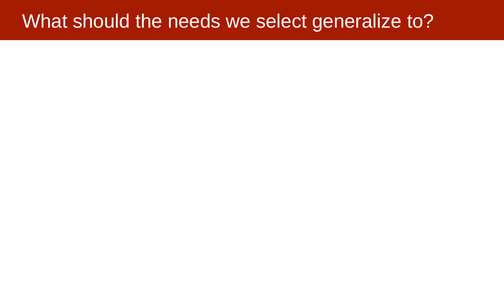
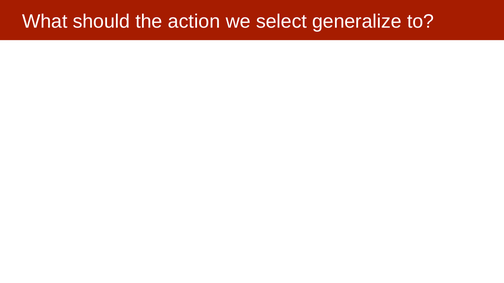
needs: needs -> action (194, 22)
